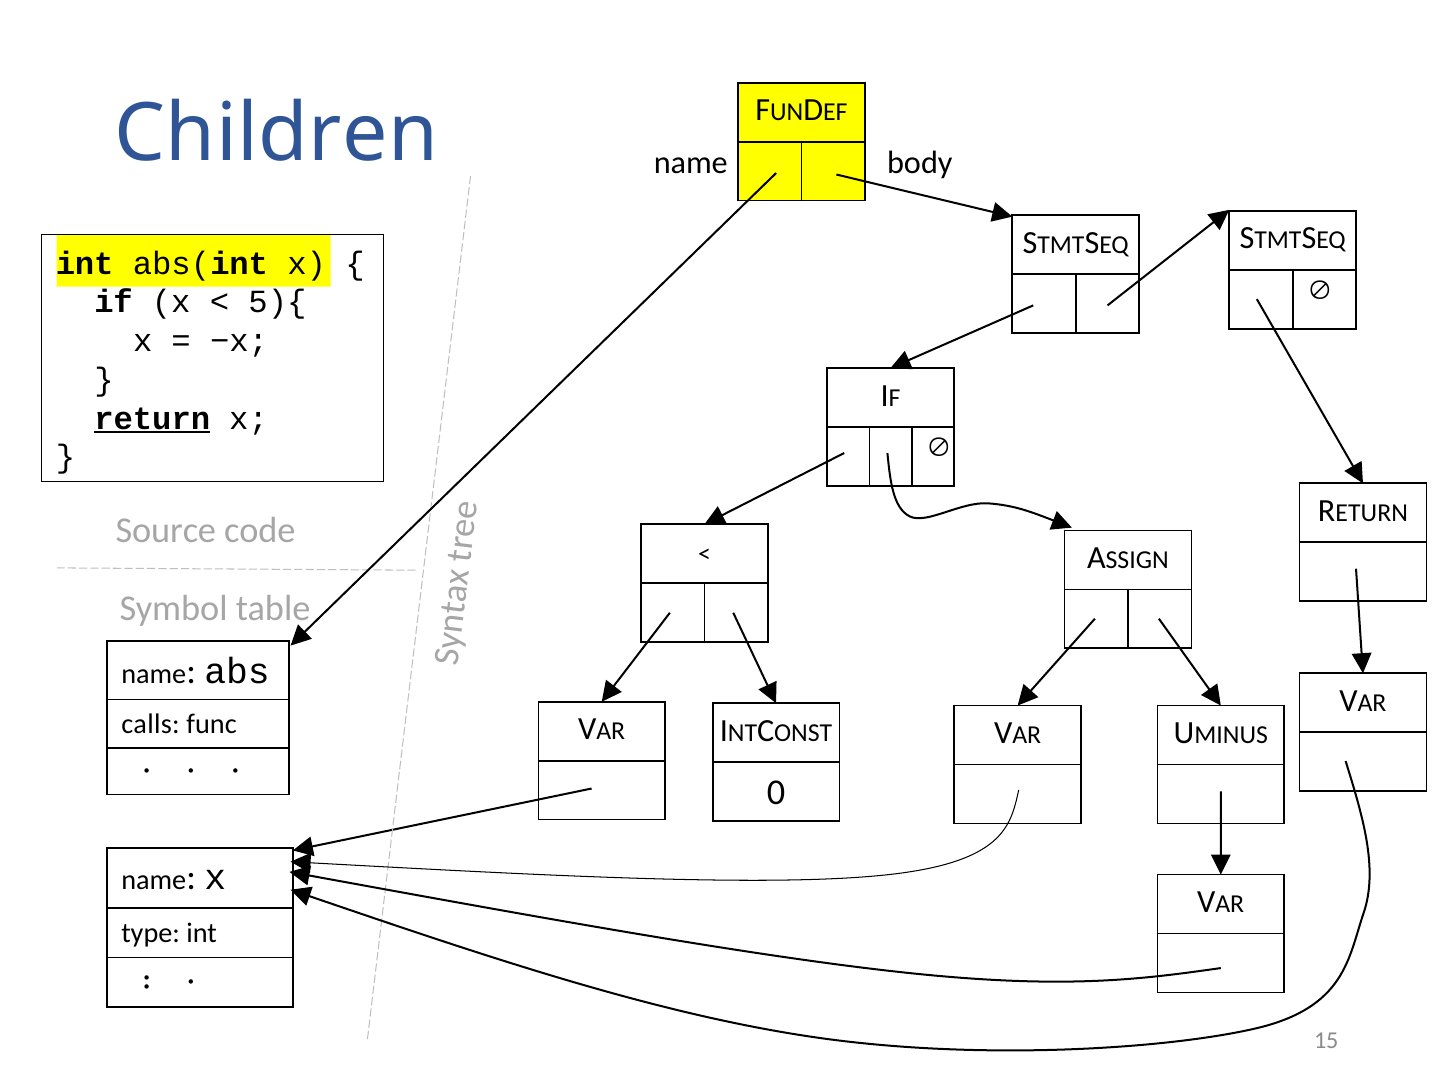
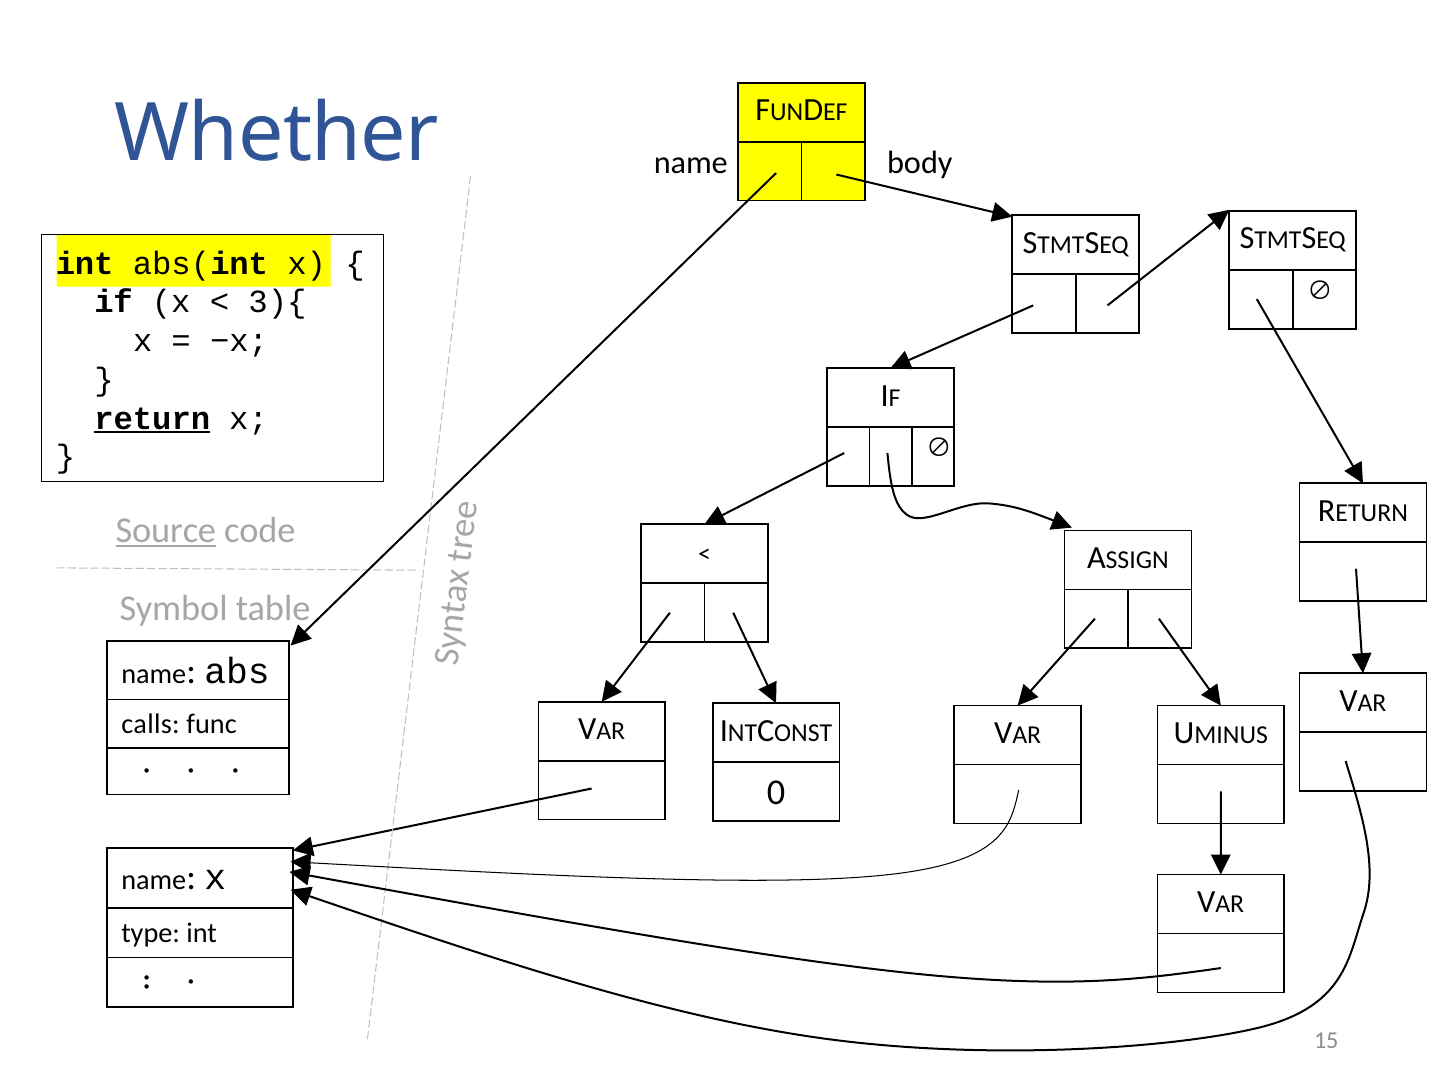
Children: Children -> Whether (277, 134)
5){: 5){ -> 3){ (277, 302)
Source underline: none -> present (166, 531)
